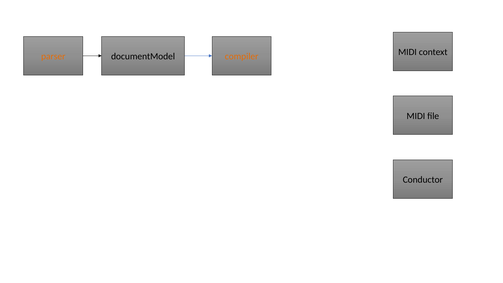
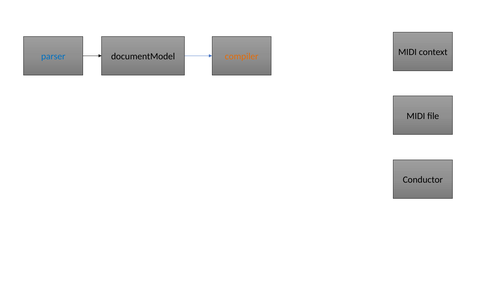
parser colour: orange -> blue (53, 56)
